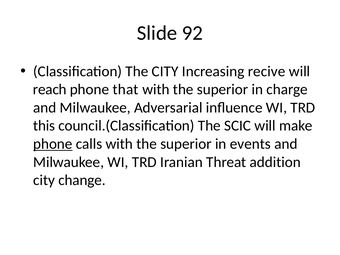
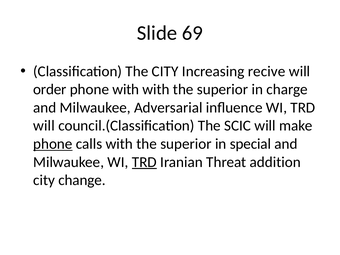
92: 92 -> 69 (192, 33)
reach: reach -> order (50, 89)
phone that: that -> with (126, 89)
this: this -> will (44, 126)
events: events -> special (250, 144)
TRD underline: none -> present (144, 162)
